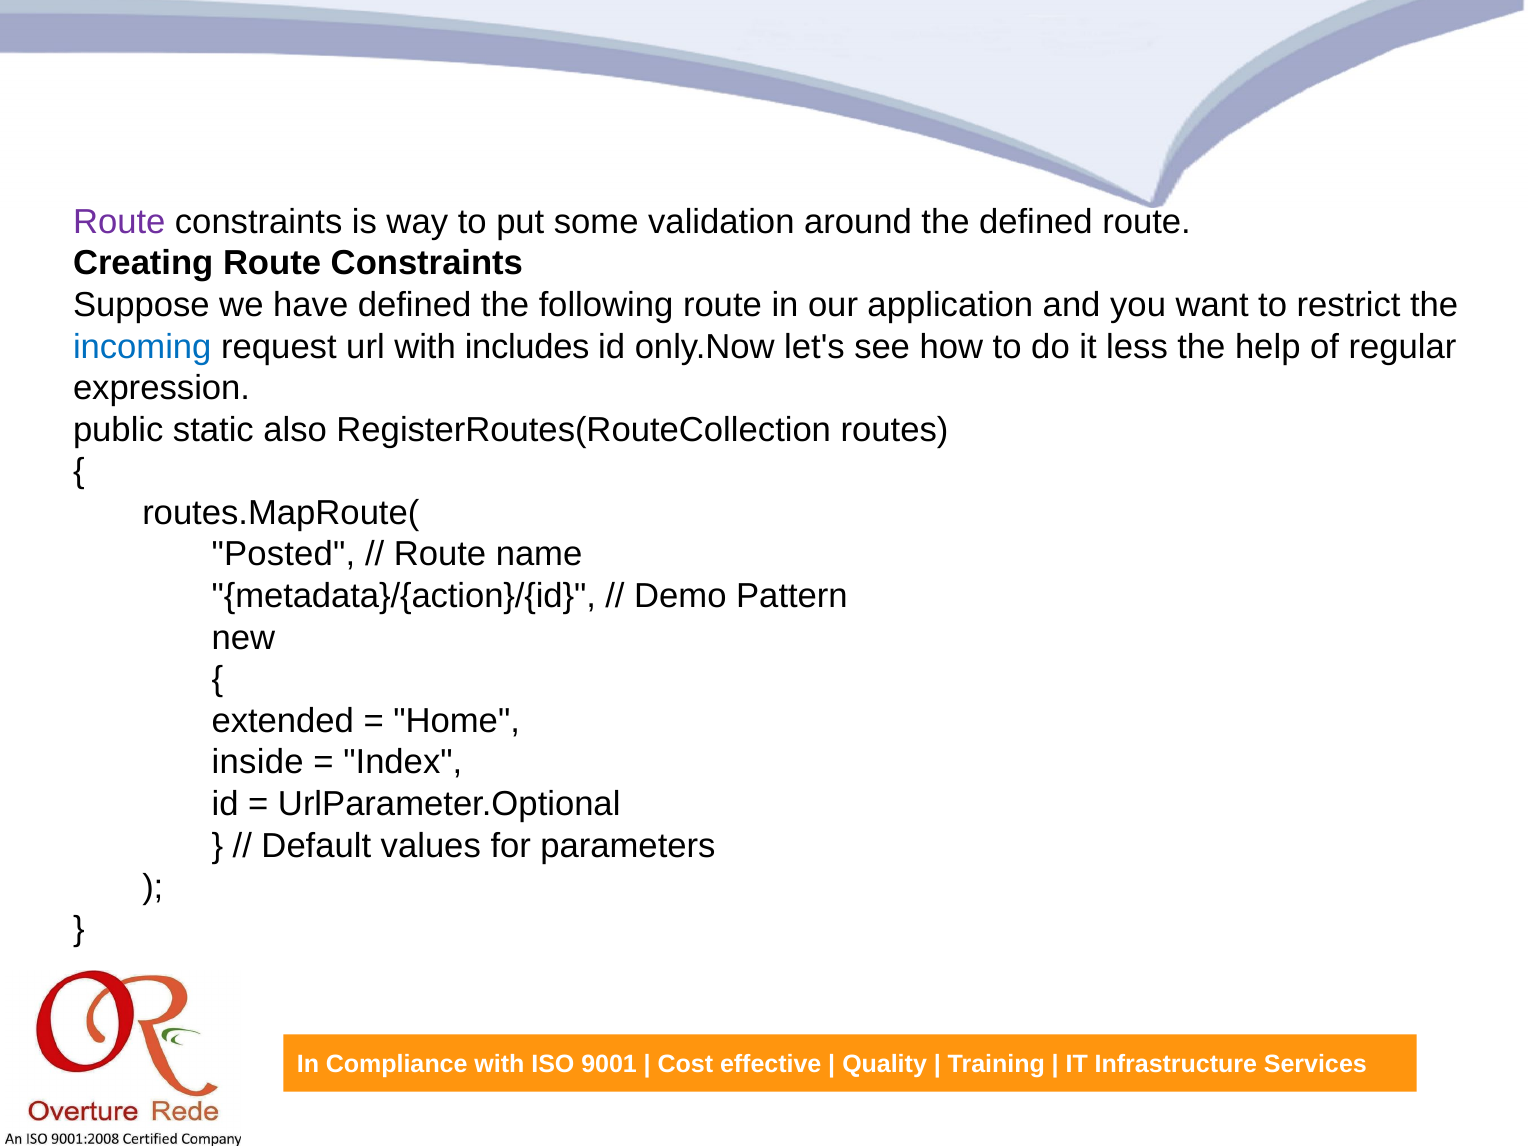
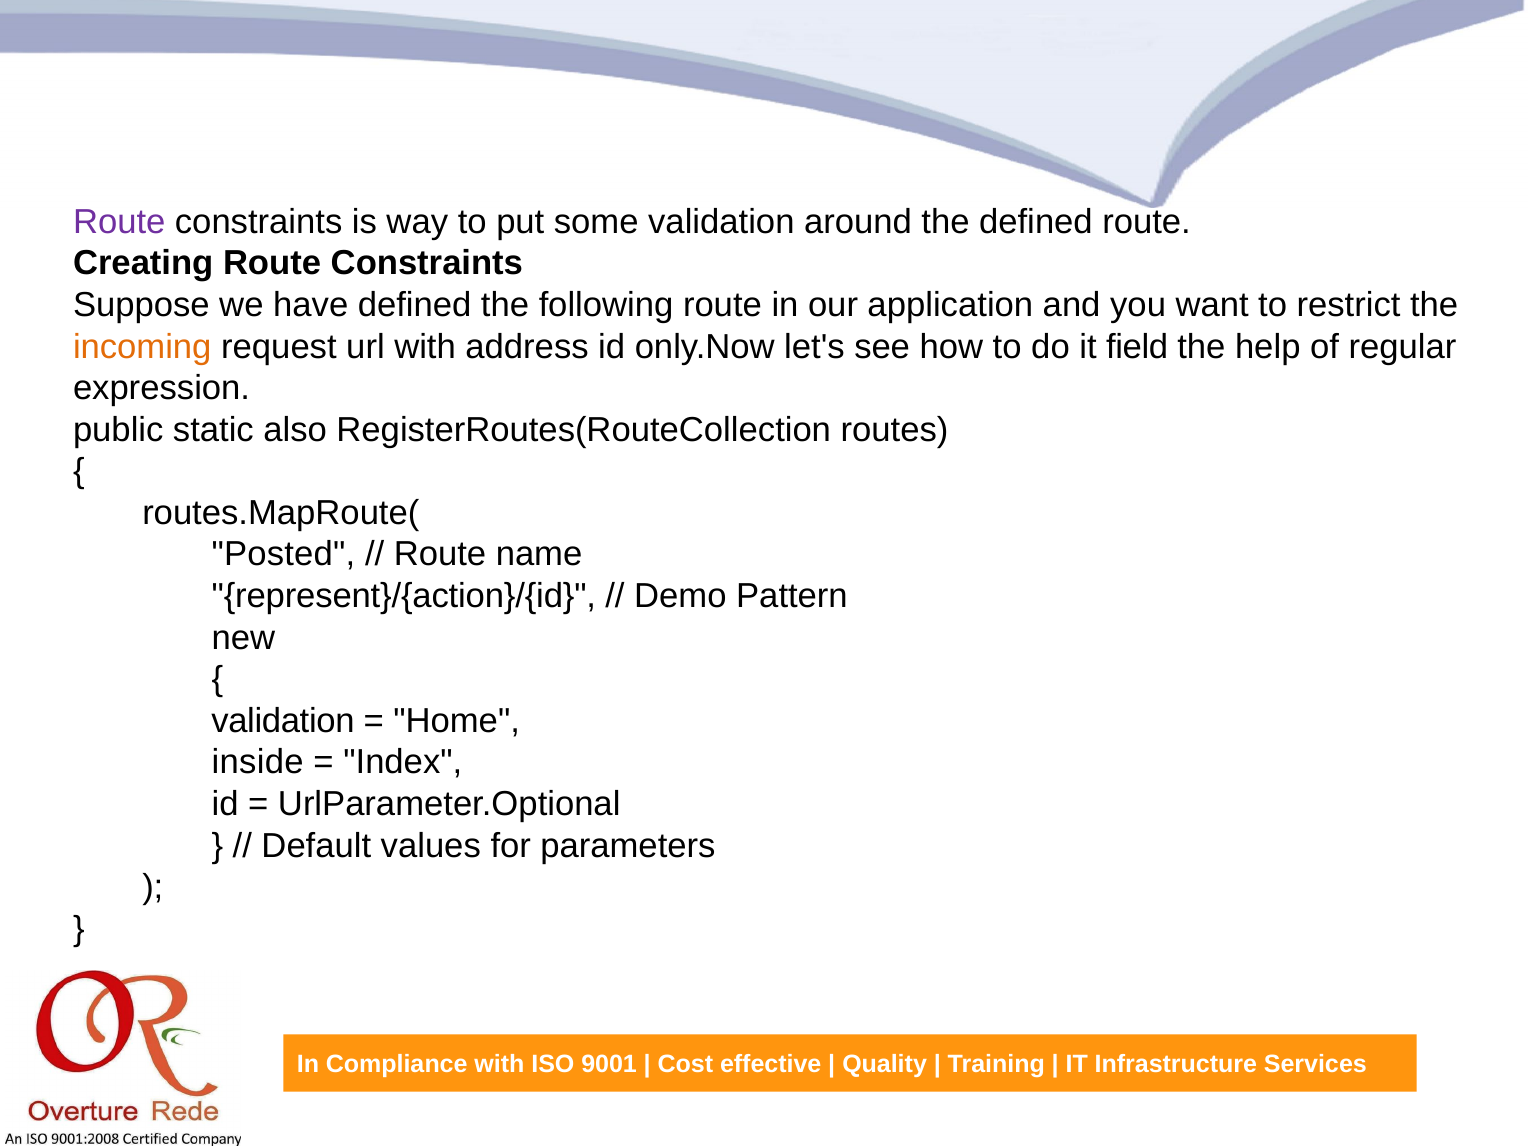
incoming colour: blue -> orange (142, 347)
includes: includes -> address (527, 347)
less: less -> field (1137, 347)
metadata}/{action}/{id: metadata}/{action}/{id -> represent}/{action}/{id (404, 596)
extended: extended -> validation (283, 721)
